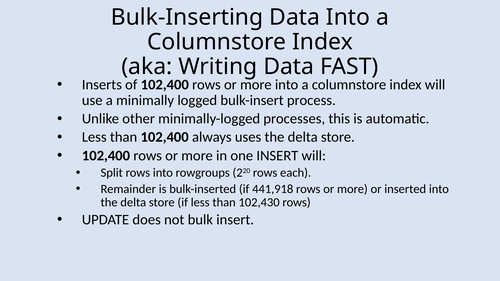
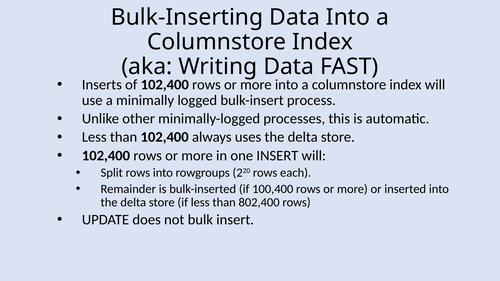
441,918: 441,918 -> 100,400 (273, 189)
102,430: 102,430 -> 802,400 (259, 203)
